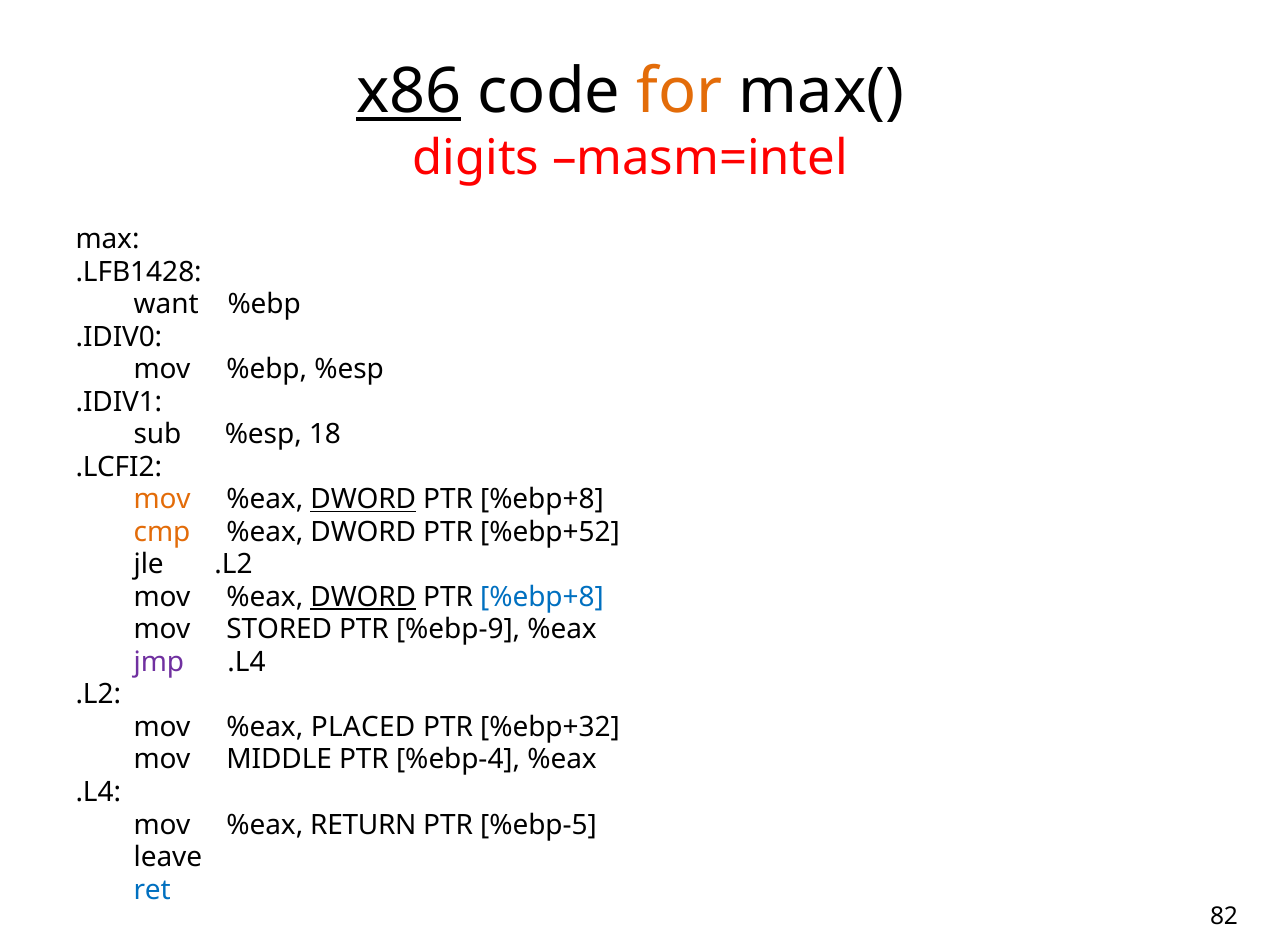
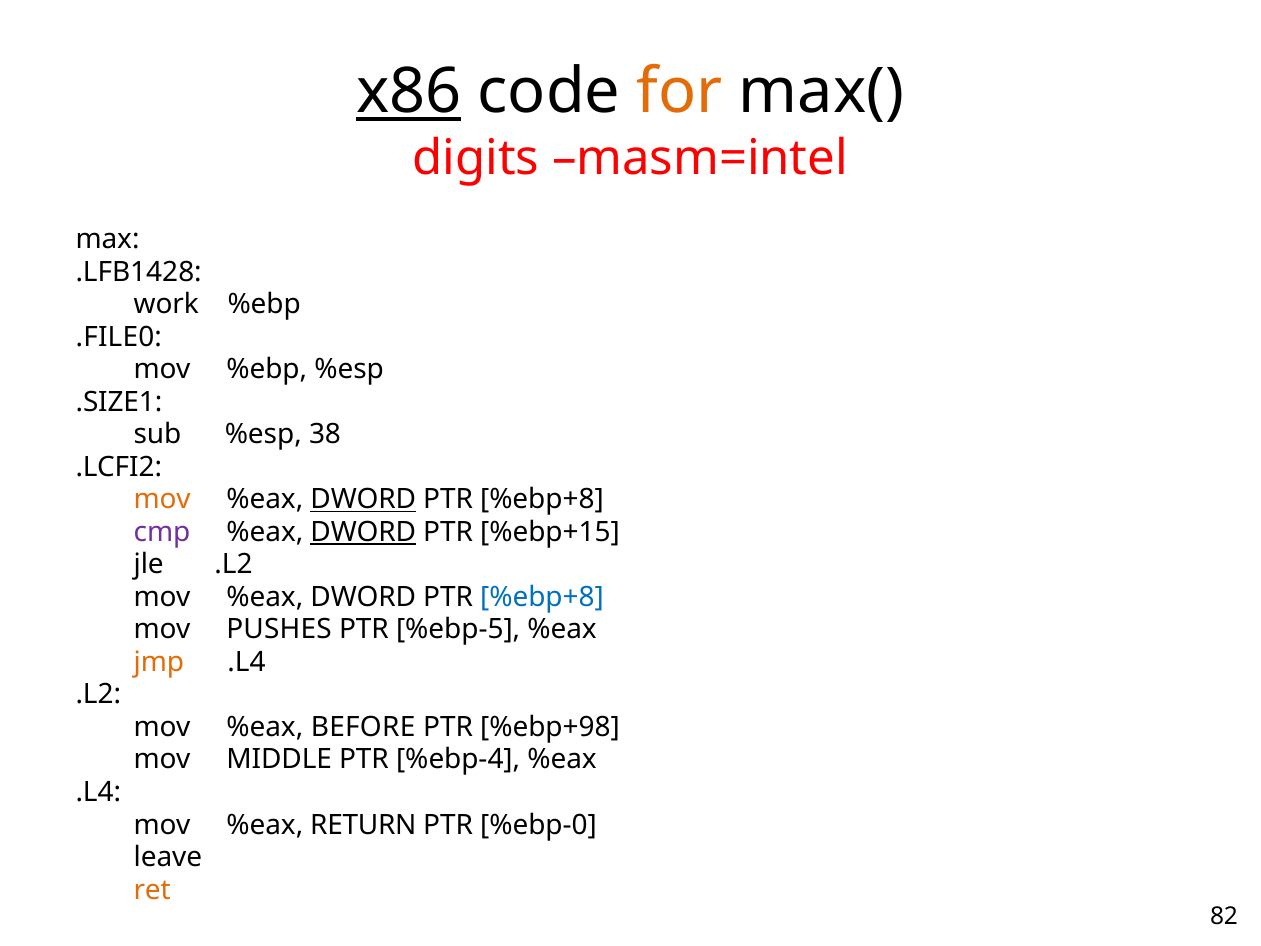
want: want -> work (166, 304)
.IDIV0: .IDIV0 -> .FILE0 (119, 337)
.IDIV1: .IDIV1 -> .SIZE1 (119, 402)
18: 18 -> 38 (325, 434)
cmp colour: orange -> purple (162, 532)
DWORD underline: none -> present (363, 532)
%ebp+52: %ebp+52 -> %ebp+15 (550, 532)
DWORD underline: present -> none (363, 597)
STORED: STORED -> PUSHES (279, 629)
%ebp-9: %ebp-9 -> %ebp-5 (458, 629)
jmp colour: purple -> orange (159, 662)
PLACED: PLACED -> BEFORE (363, 727)
%ebp+32: %ebp+32 -> %ebp+98 (550, 727)
%ebp-5: %ebp-5 -> %ebp-0 (538, 825)
ret colour: blue -> orange (152, 890)
